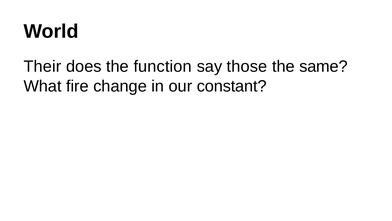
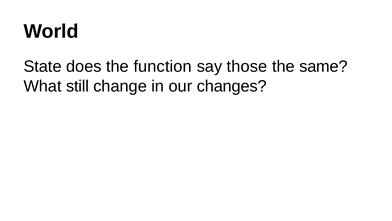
Their: Their -> State (43, 66)
fire: fire -> still (78, 86)
constant: constant -> changes (232, 86)
